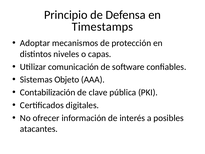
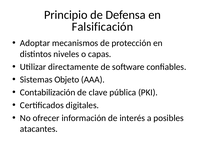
Timestamps: Timestamps -> Falsificación (102, 27)
comunicación: comunicación -> directamente (73, 67)
